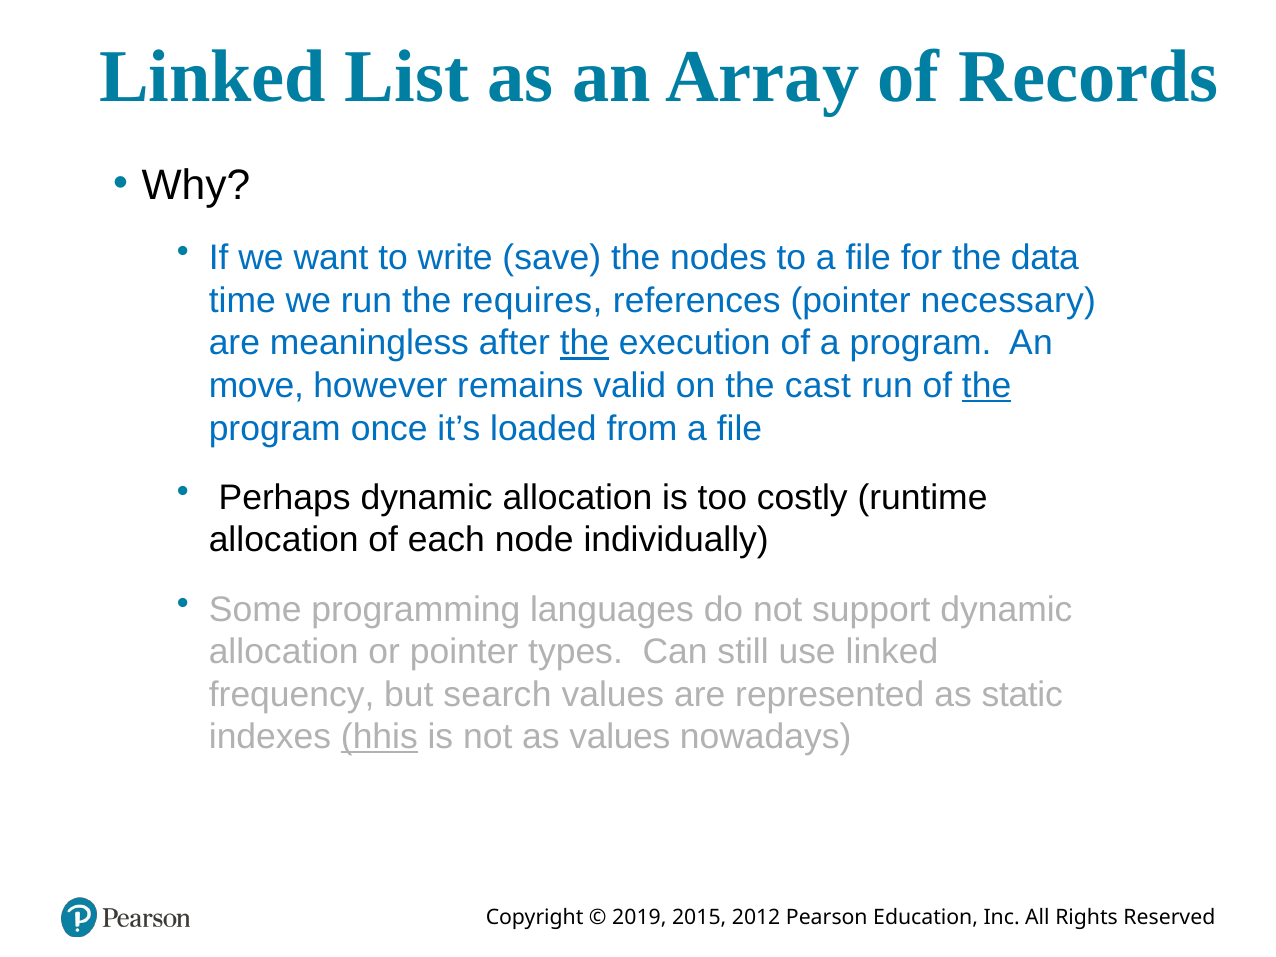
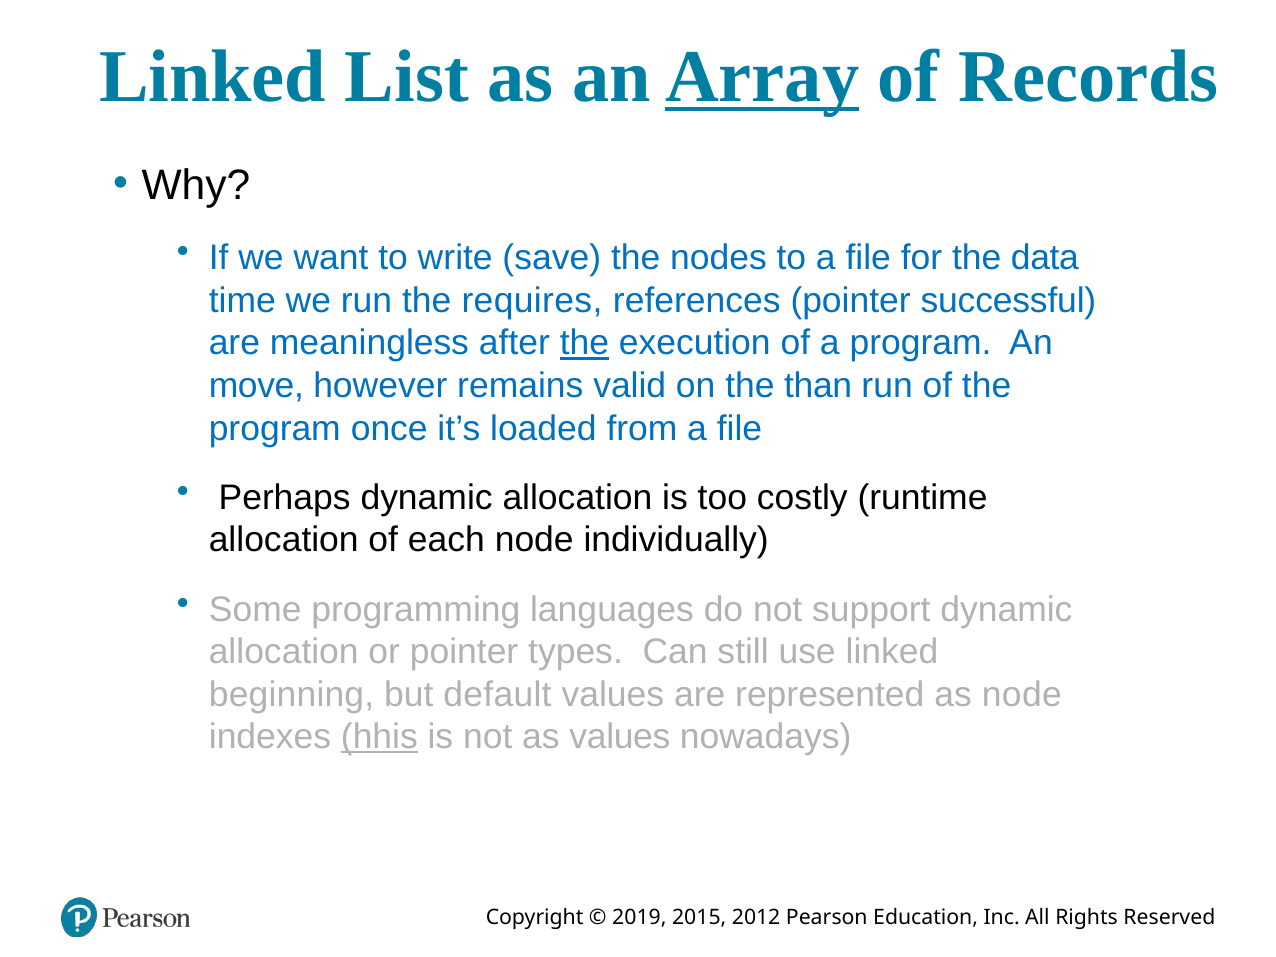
Array underline: none -> present (762, 77)
necessary: necessary -> successful (1008, 301)
cast: cast -> than (818, 386)
the underline: present -> none (987, 386)
frequency: frequency -> beginning (292, 695)
search: search -> default (497, 695)
as static: static -> node (1022, 695)
